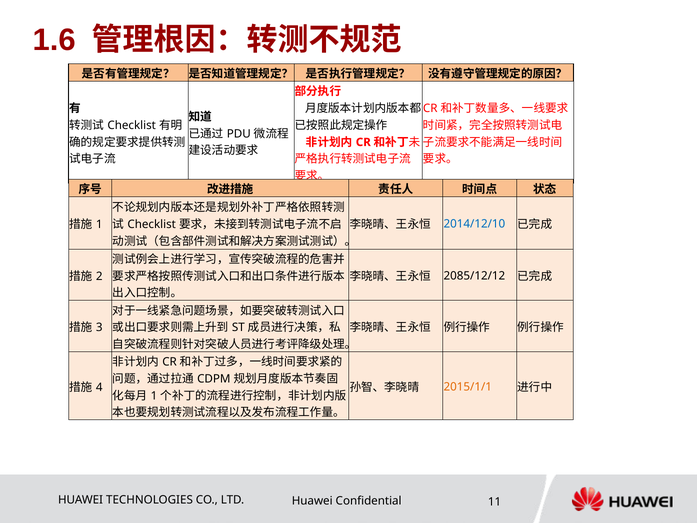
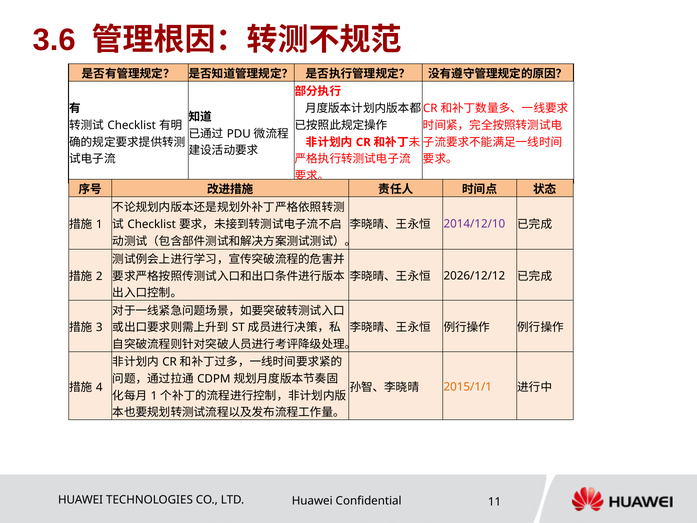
1.6: 1.6 -> 3.6 (54, 40)
2014/12/10 colour: blue -> purple (474, 224)
2085/12/12: 2085/12/12 -> 2026/12/12 (474, 276)
